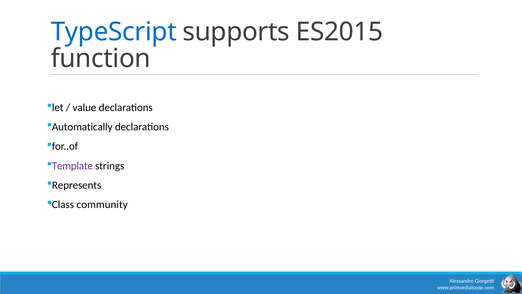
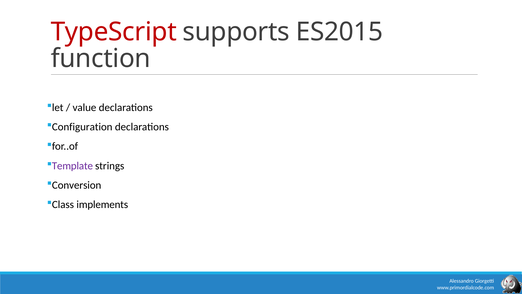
TypeScript colour: blue -> red (114, 32)
Automatically: Automatically -> Configuration (82, 127)
Represents: Represents -> Conversion (77, 185)
community: community -> implements (102, 204)
